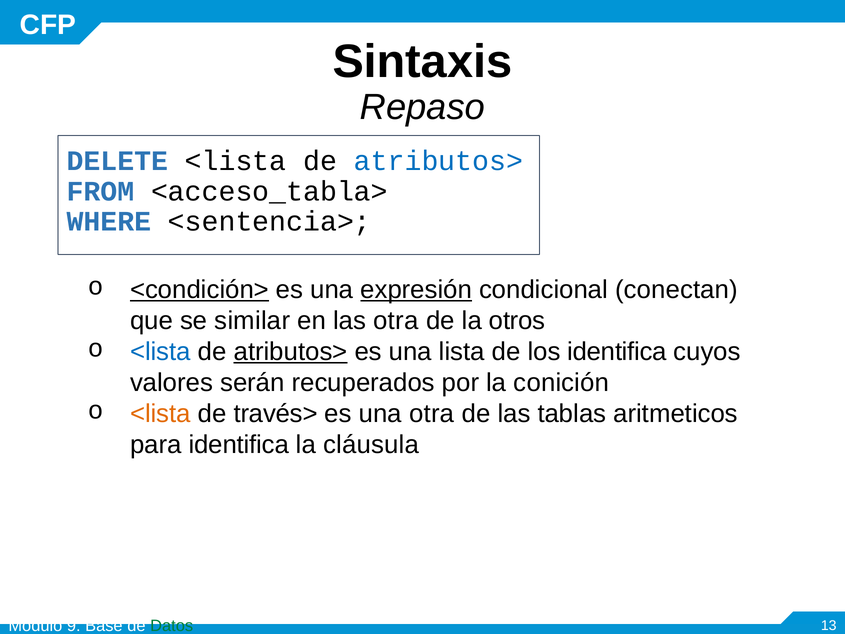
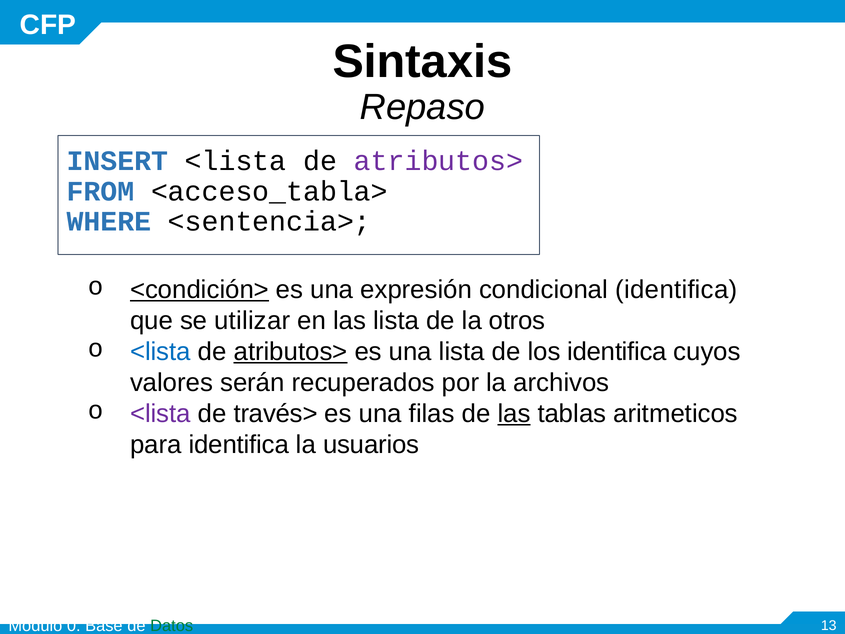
DELETE: DELETE -> INSERT (117, 161)
atributos> colour: blue -> purple (438, 161)
expresión underline: present -> none (416, 290)
condicional conectan: conectan -> identifica (676, 290)
similar: similar -> utilizar (252, 321)
las otra: otra -> lista (396, 321)
conición: conición -> archivos (561, 383)
<lista colour: orange -> purple (160, 414)
una otra: otra -> filas (432, 414)
las underline: none -> present (514, 414)
cláusula: cláusula -> usuarios (371, 445)
9: 9 -> 0 (74, 626)
